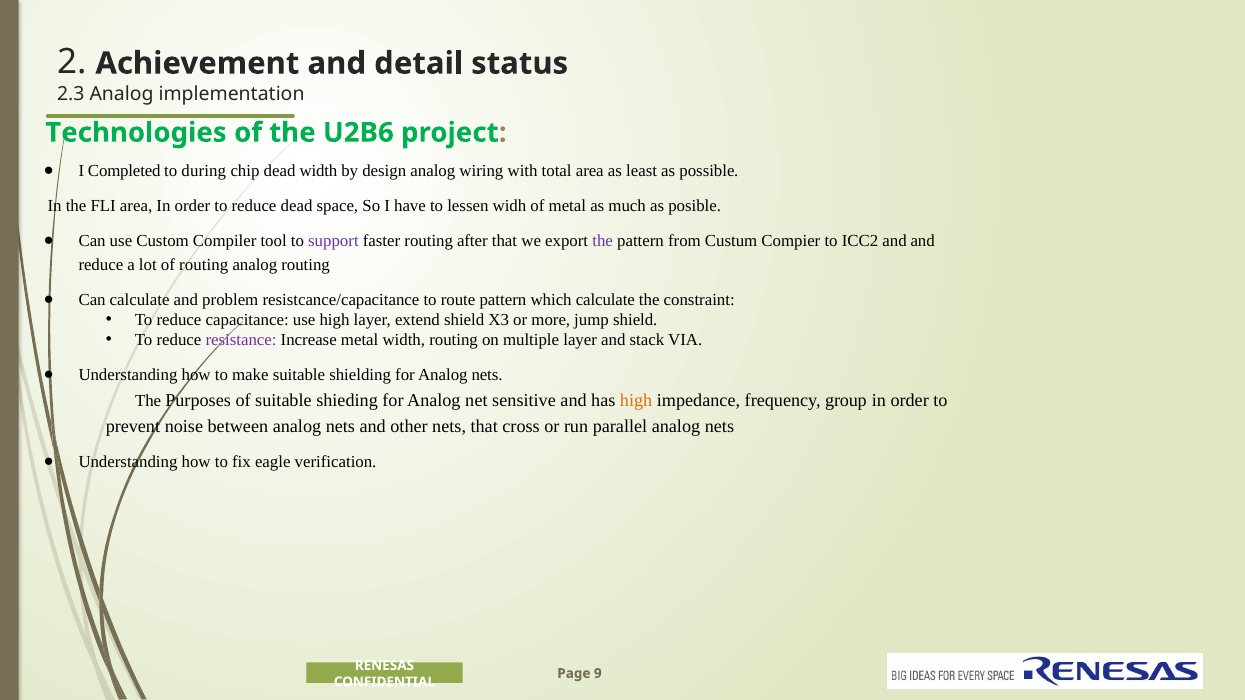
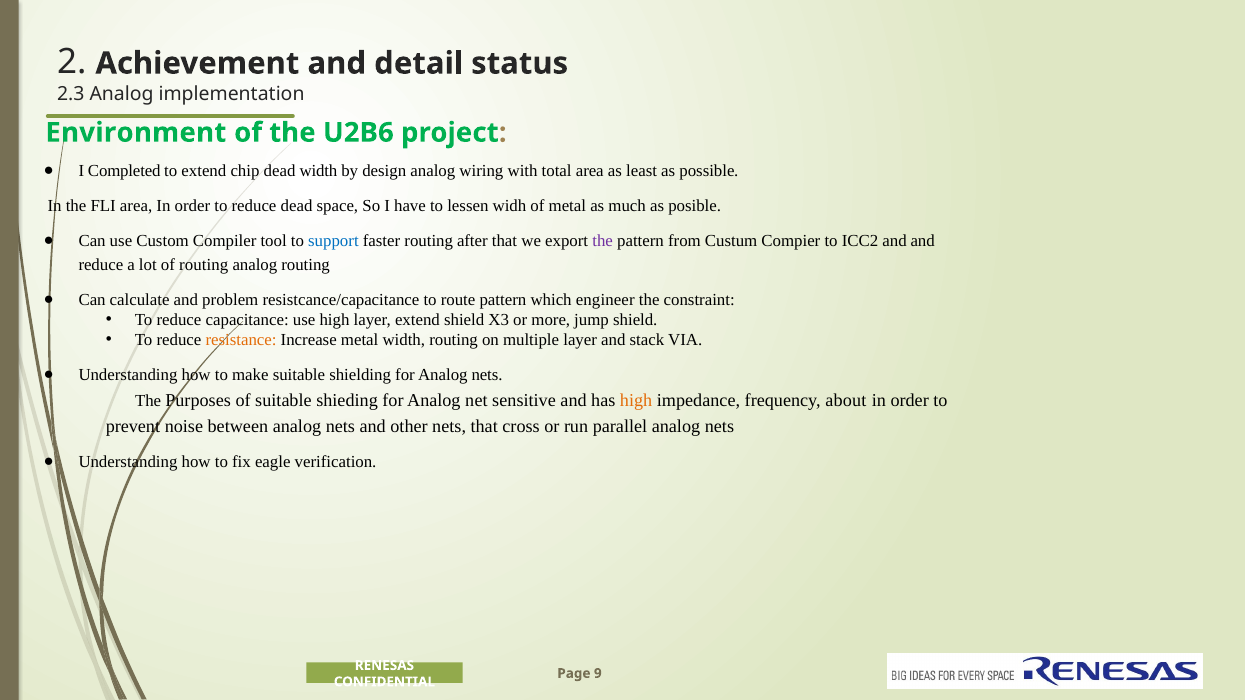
Technologies: Technologies -> Environment (136, 133)
to during: during -> extend (204, 171)
support colour: purple -> blue (333, 241)
which calculate: calculate -> engineer (605, 300)
resistance colour: purple -> orange (241, 340)
group: group -> about (846, 400)
